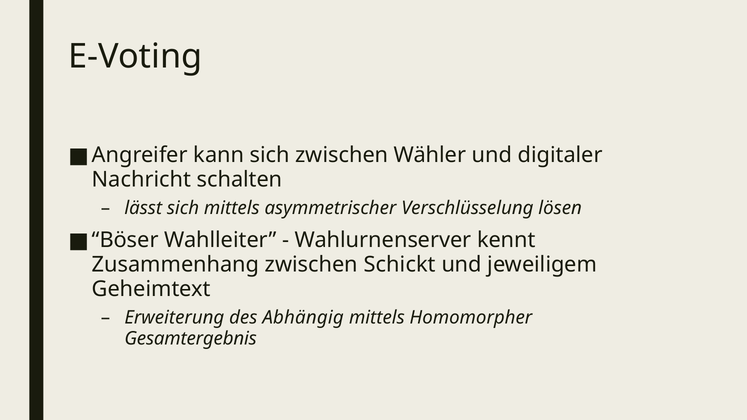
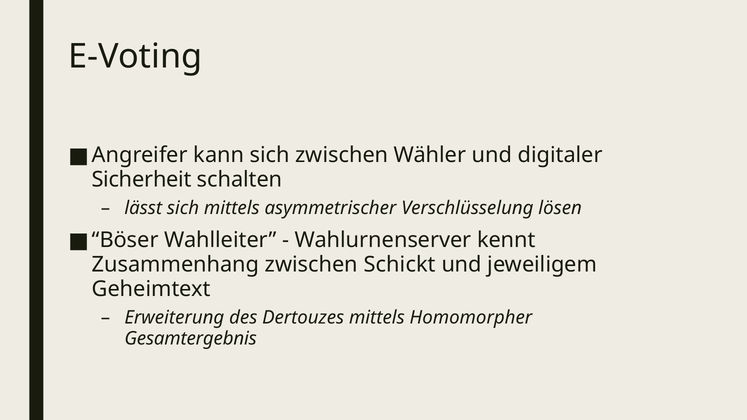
Nachricht: Nachricht -> Sicherheit (142, 180)
Abhängig: Abhängig -> Dertouzes (303, 317)
